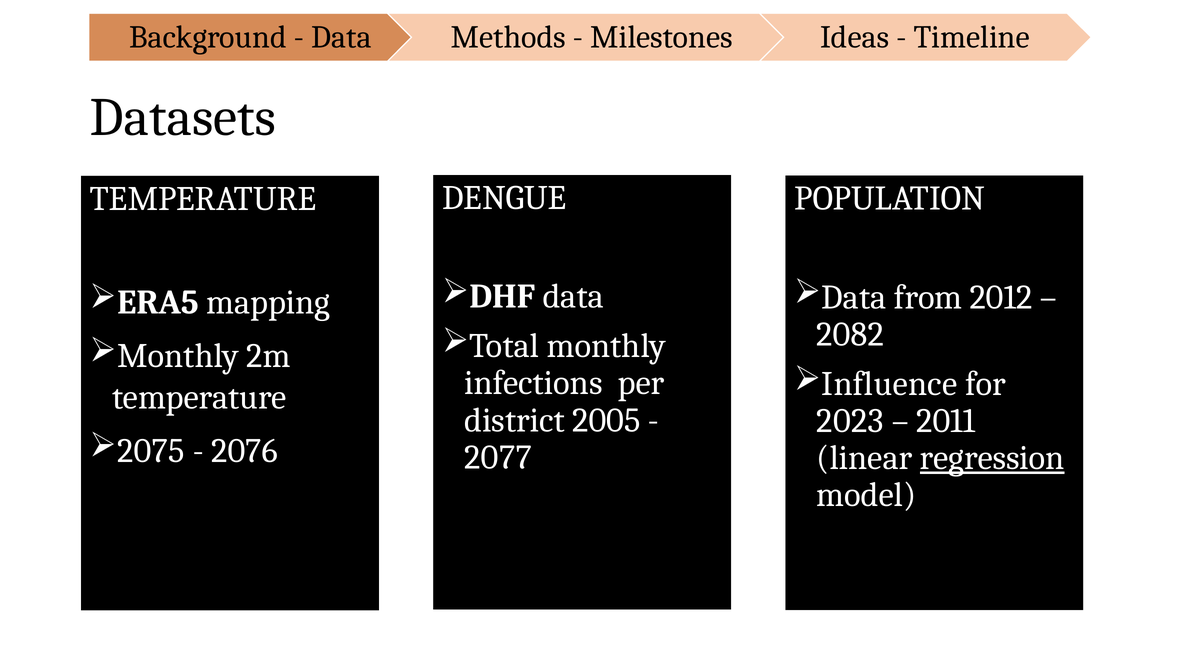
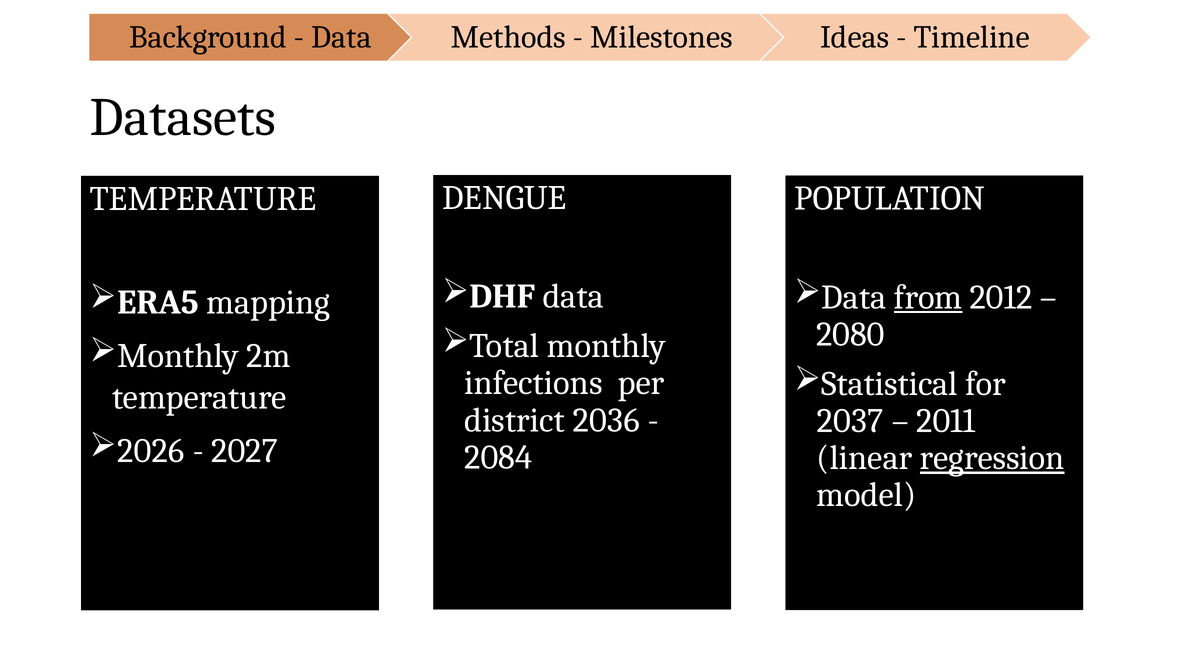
from underline: none -> present (928, 297)
2082: 2082 -> 2080 (850, 334)
Influence: Influence -> Statistical (890, 384)
2005: 2005 -> 2036 (606, 420)
2023: 2023 -> 2037 (850, 421)
2075: 2075 -> 2026 (151, 451)
2076: 2076 -> 2027 (245, 451)
2077: 2077 -> 2084 (498, 457)
